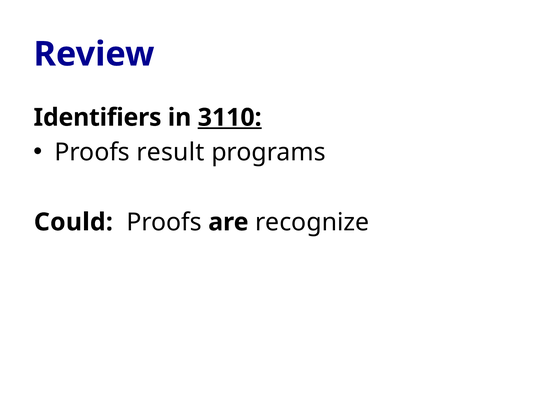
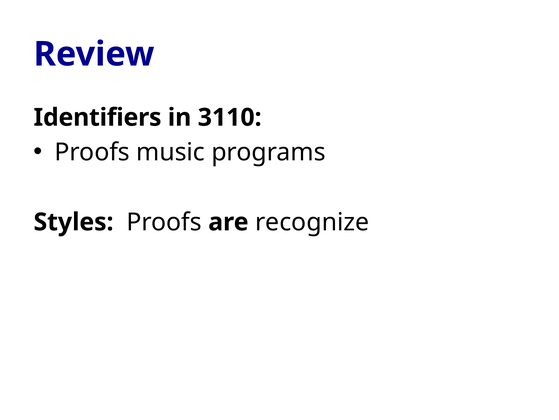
3110 underline: present -> none (230, 117)
result: result -> music (171, 152)
Could: Could -> Styles (74, 222)
